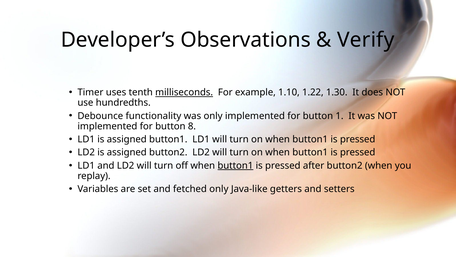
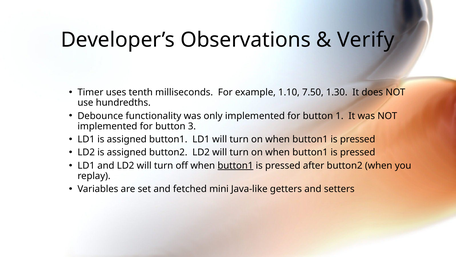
milliseconds underline: present -> none (184, 92)
1.22: 1.22 -> 7.50 (313, 92)
8: 8 -> 3 (192, 126)
fetched only: only -> mini (219, 189)
